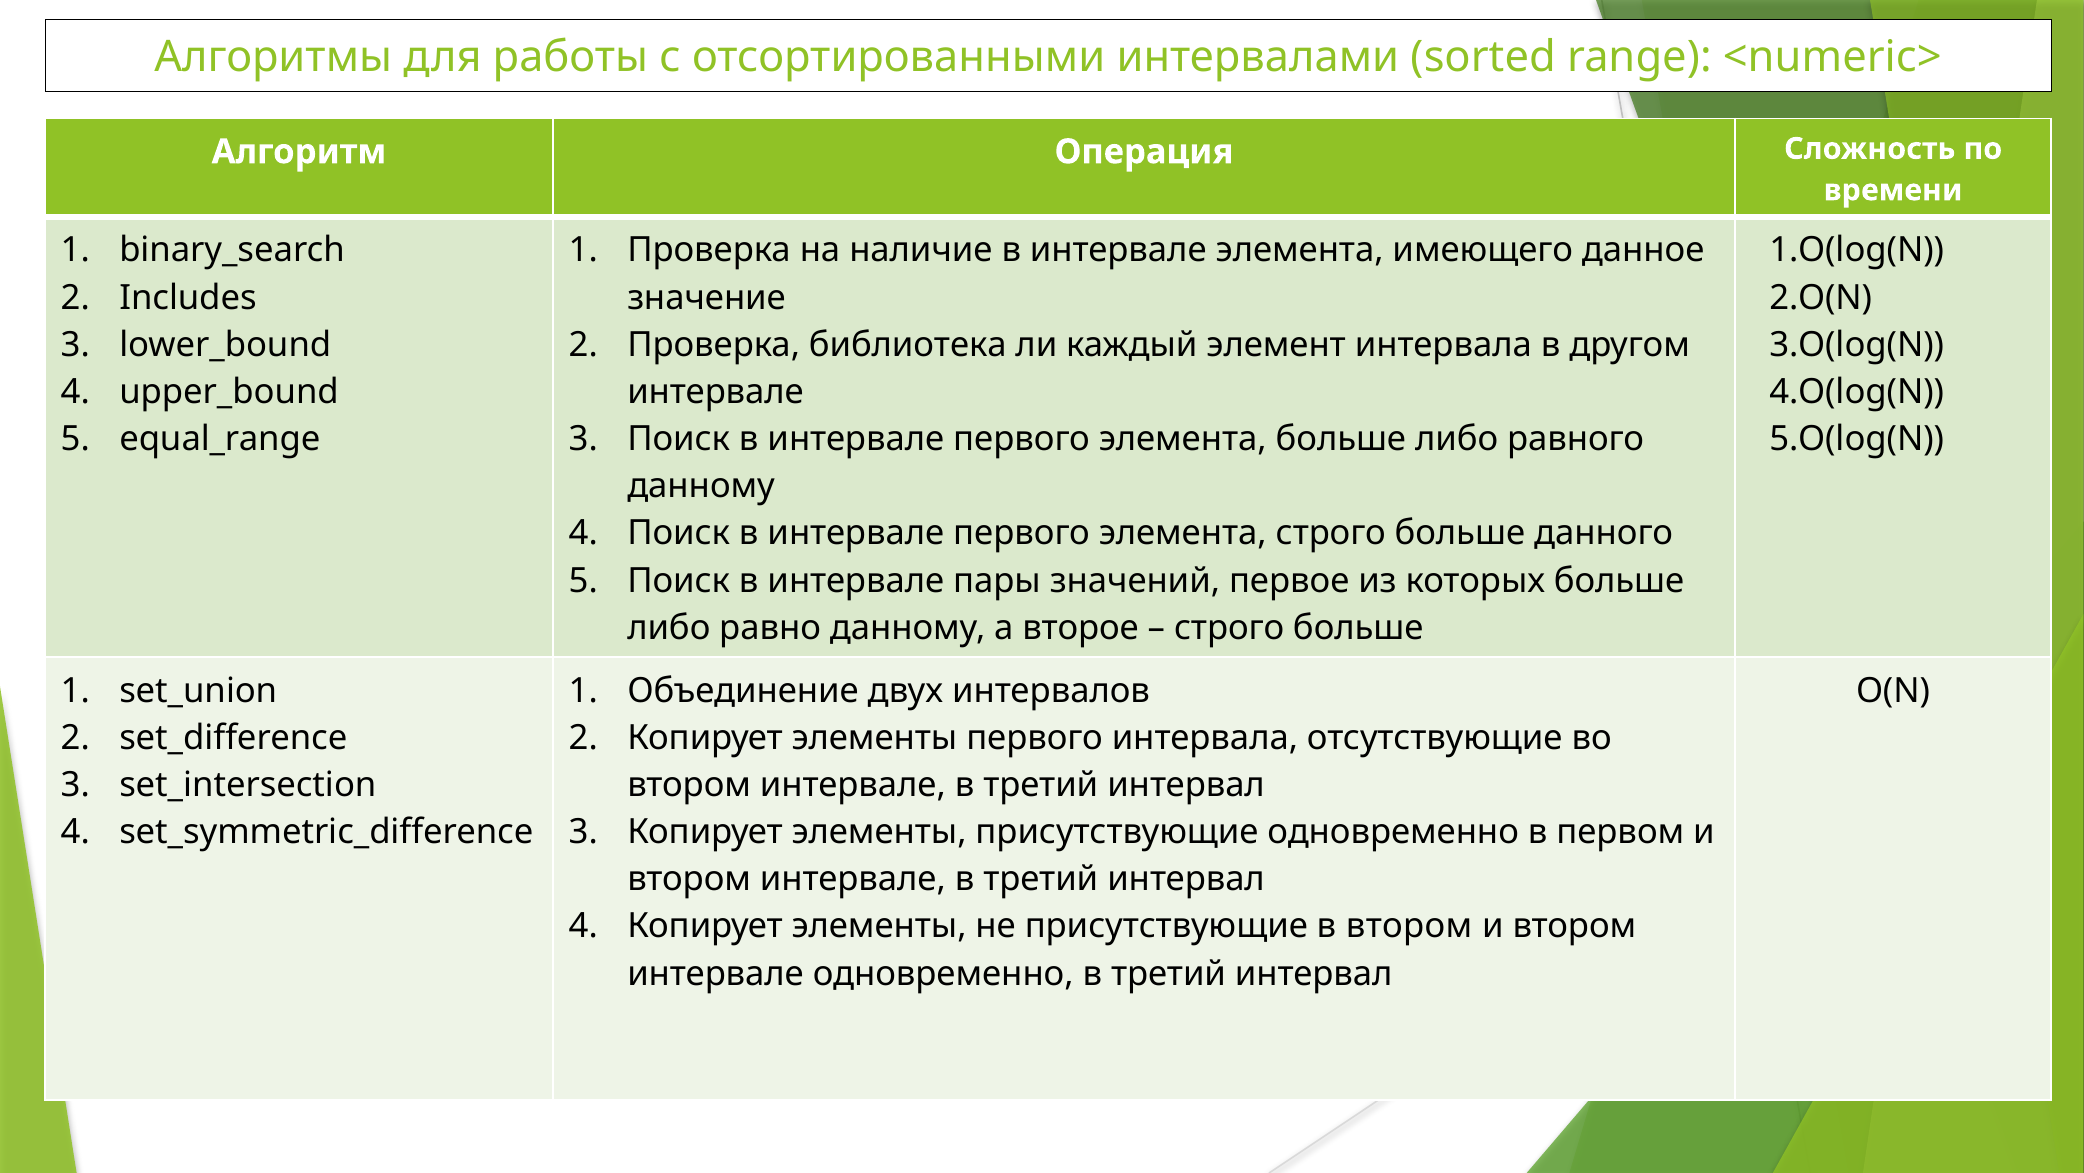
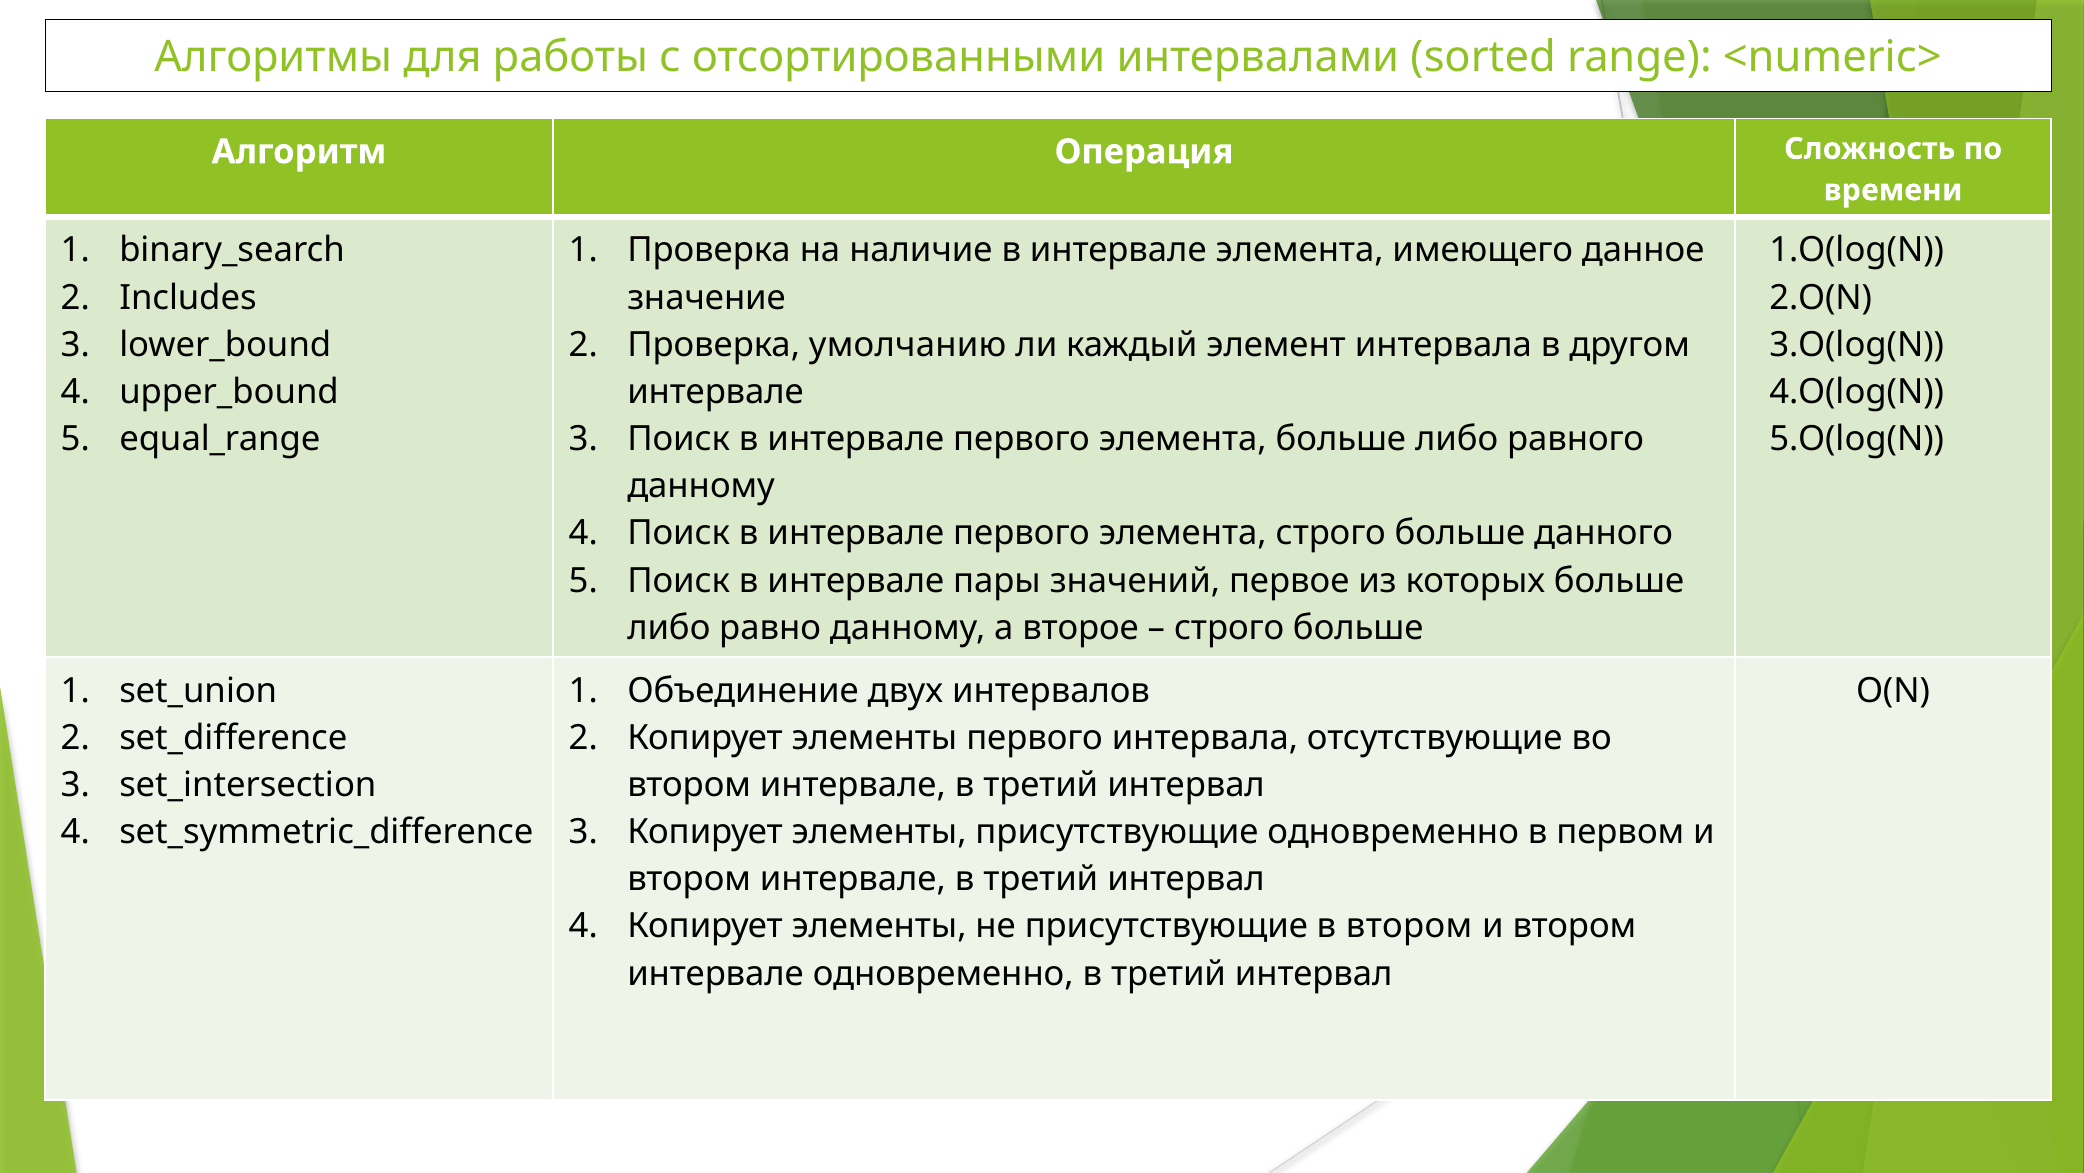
библиотека: библиотека -> умолчанию (908, 345)
